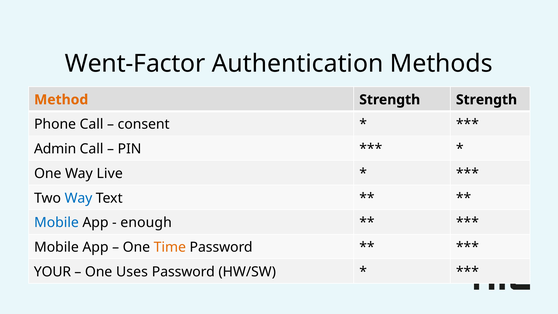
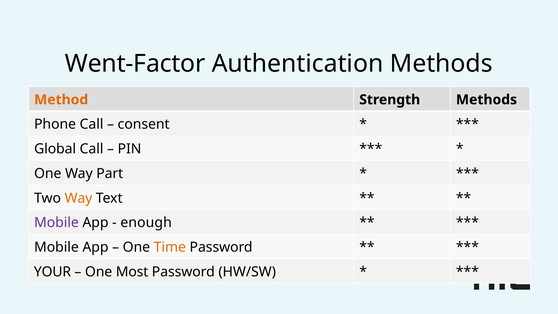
Strength Strength: Strength -> Methods (486, 100)
Admin: Admin -> Global (55, 149)
Live: Live -> Part (110, 173)
Way colour: blue -> orange (78, 198)
Mobile colour: blue -> purple (56, 223)
Uses: Uses -> Most (132, 272)
